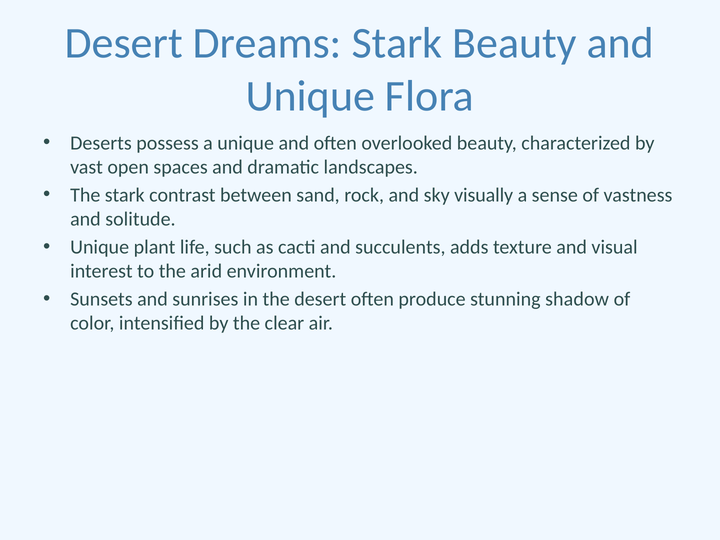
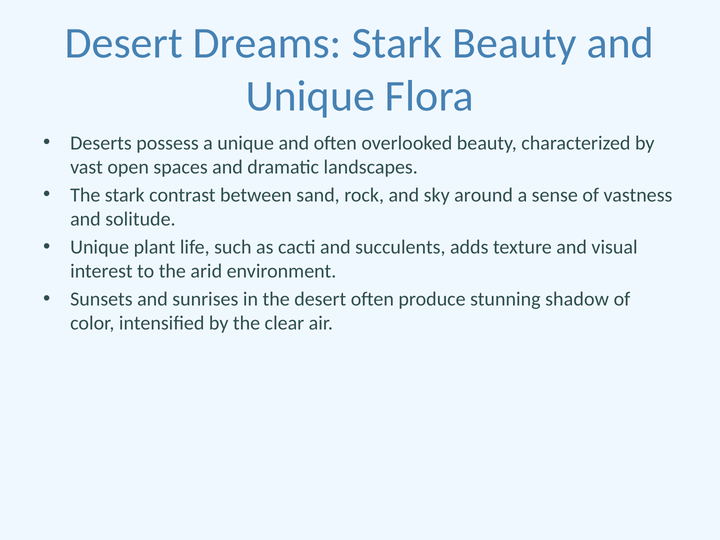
visually: visually -> around (484, 195)
